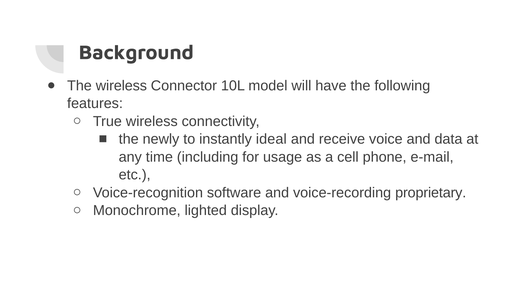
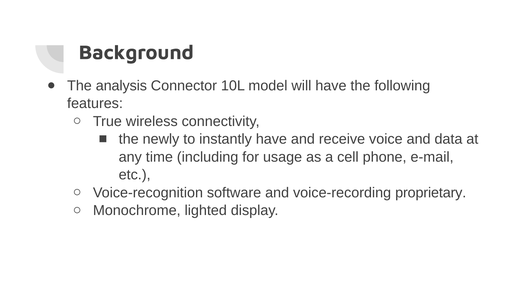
The wireless: wireless -> analysis (121, 85)
instantly ideal: ideal -> have (271, 139)
